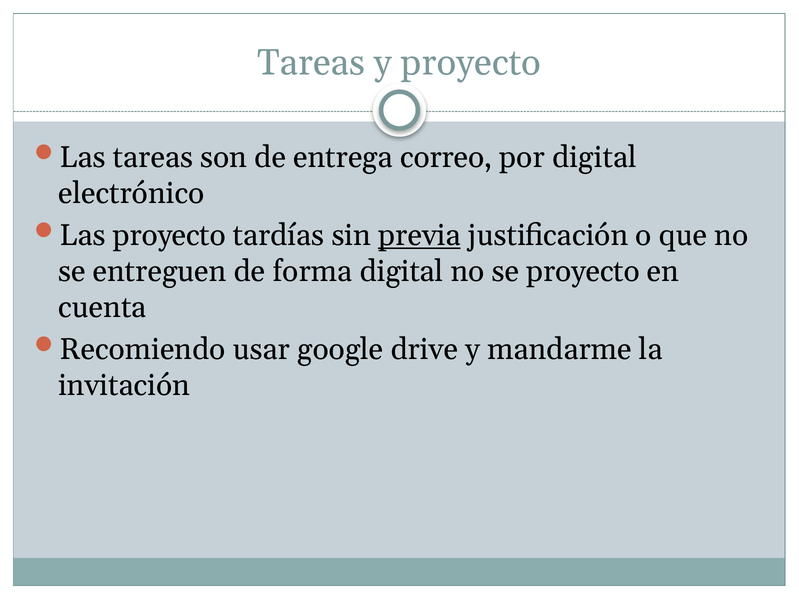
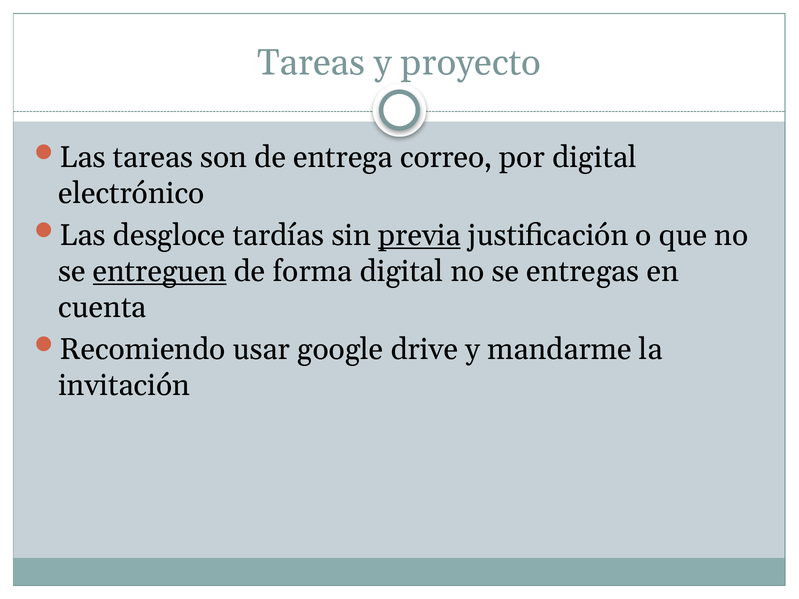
Las proyecto: proyecto -> desgloce (169, 235)
entreguen underline: none -> present (160, 271)
se proyecto: proyecto -> entregas (583, 271)
